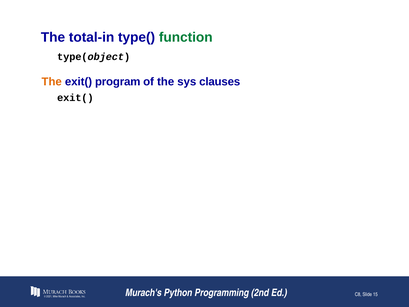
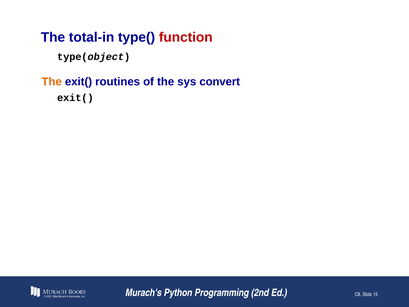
function colour: green -> red (186, 37)
program: program -> routines (118, 82)
clauses: clauses -> convert (220, 82)
